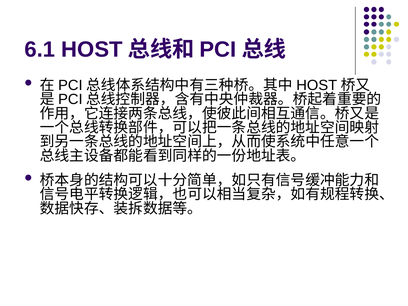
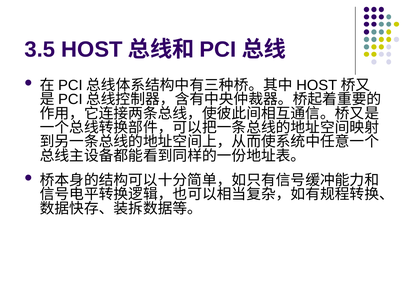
6.1: 6.1 -> 3.5 (40, 49)
